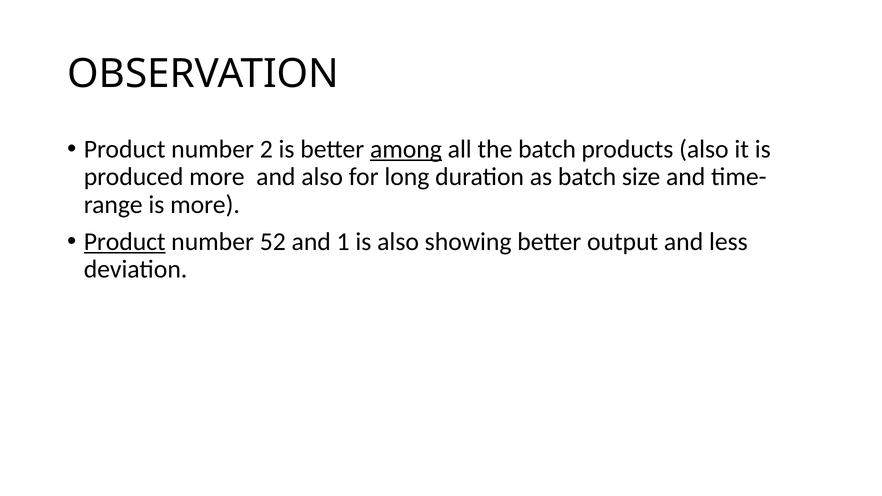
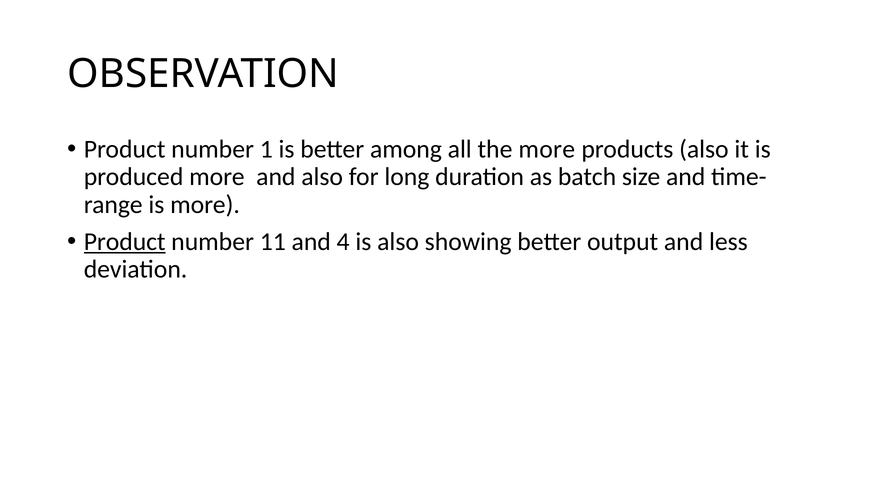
2: 2 -> 1 (266, 149)
among underline: present -> none (406, 149)
the batch: batch -> more (547, 149)
52: 52 -> 11 (273, 242)
1: 1 -> 4 (343, 242)
